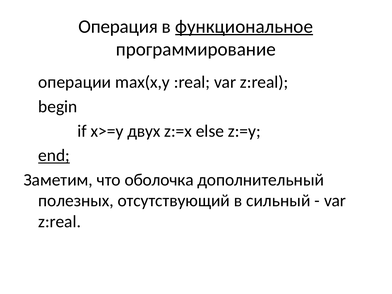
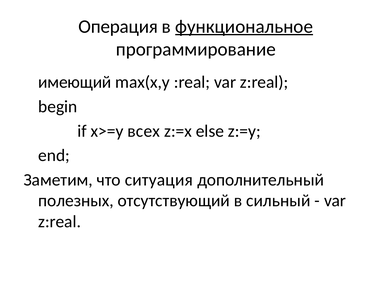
операции: операции -> имеющий (75, 82)
двух: двух -> всех (144, 131)
end underline: present -> none (54, 155)
оболочка: оболочка -> ситуация (159, 180)
